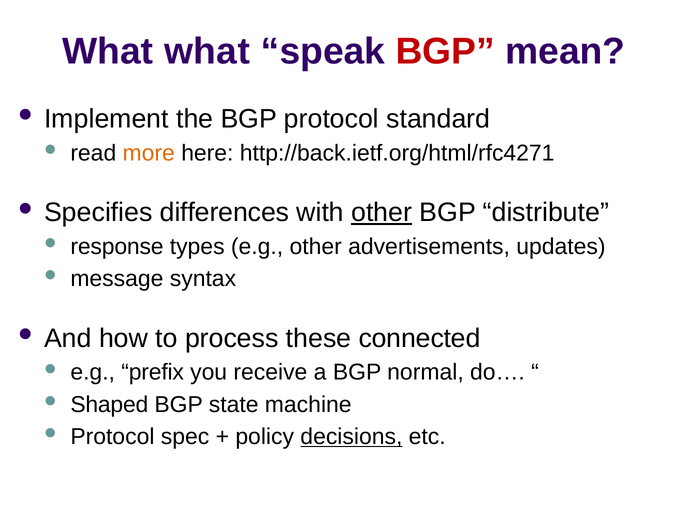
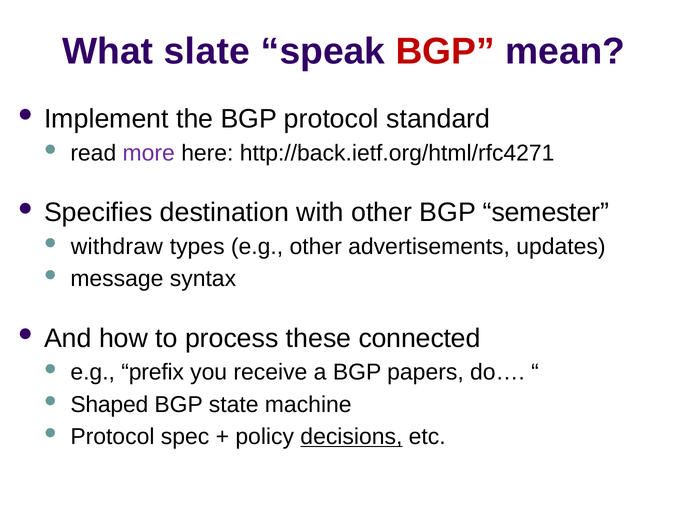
What what: what -> slate (207, 51)
more colour: orange -> purple (149, 153)
differences: differences -> destination (224, 212)
other underline: present -> none (382, 212)
distribute: distribute -> semester (546, 212)
response: response -> withdraw (117, 247)
normal: normal -> papers (425, 372)
